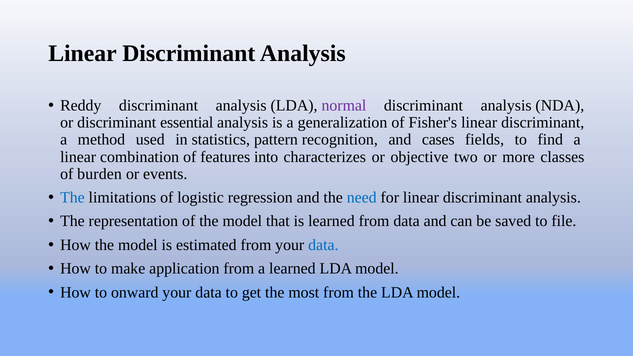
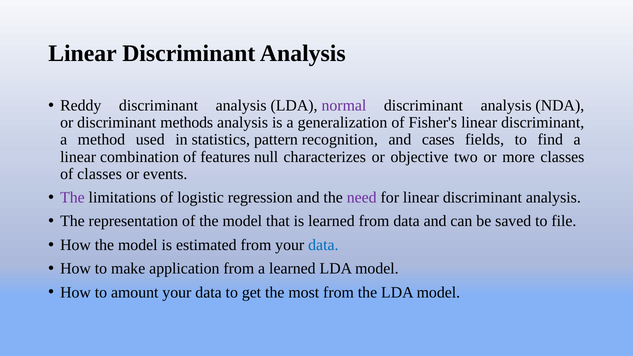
essential: essential -> methods (187, 123)
into: into -> null (266, 157)
of burden: burden -> classes (100, 174)
The colour: blue -> purple (72, 198)
need colour: blue -> purple (362, 198)
onward: onward -> amount (135, 292)
